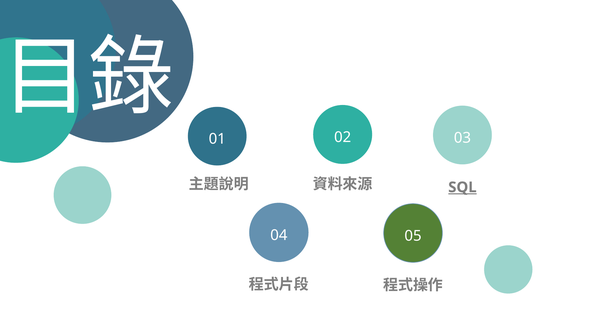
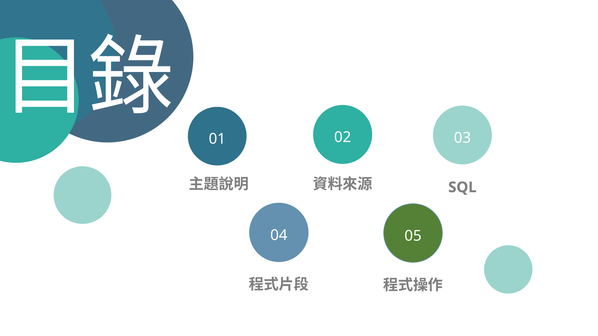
SQL underline: present -> none (462, 188)
